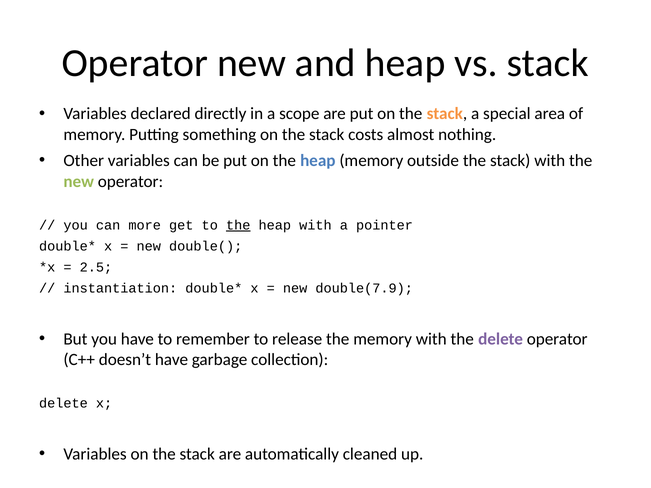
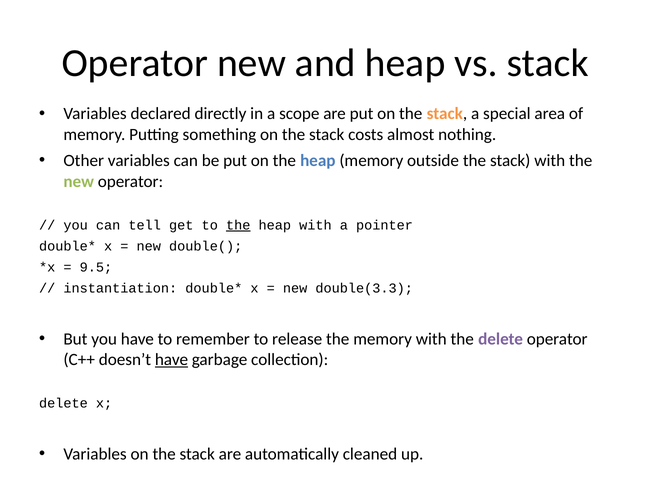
more: more -> tell (145, 225)
2.5: 2.5 -> 9.5 (96, 267)
double(7.9: double(7.9 -> double(3.3 (364, 288)
have underline: none -> present (171, 360)
